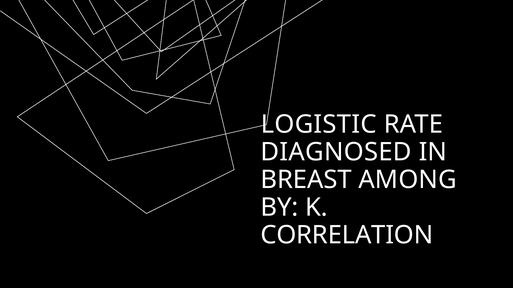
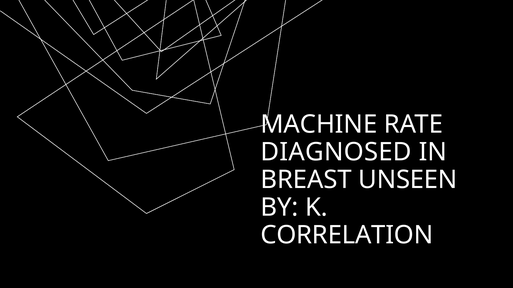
LOGISTIC: LOGISTIC -> MACHINE (319, 125)
AMONG: AMONG -> UNSEEN (408, 180)
